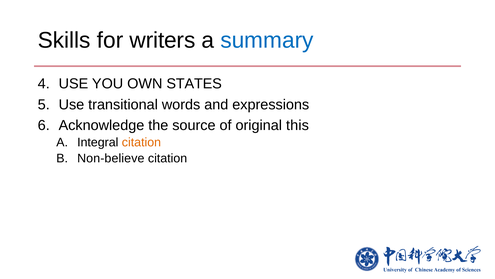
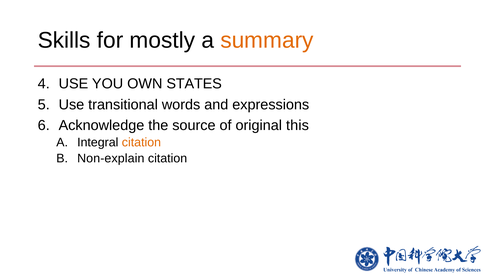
writers: writers -> mostly (162, 40)
summary colour: blue -> orange (267, 40)
Non-believe: Non-believe -> Non-explain (111, 158)
